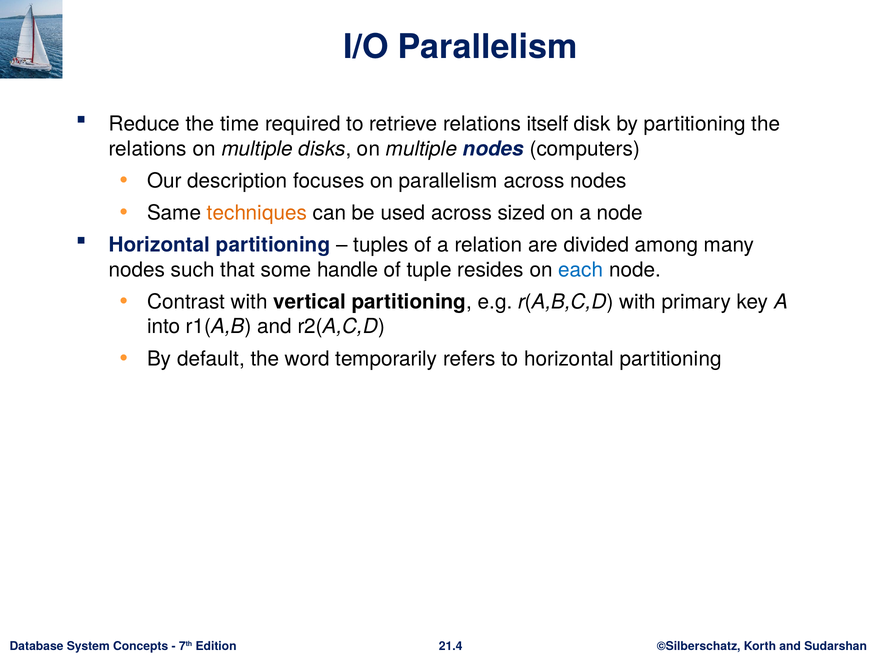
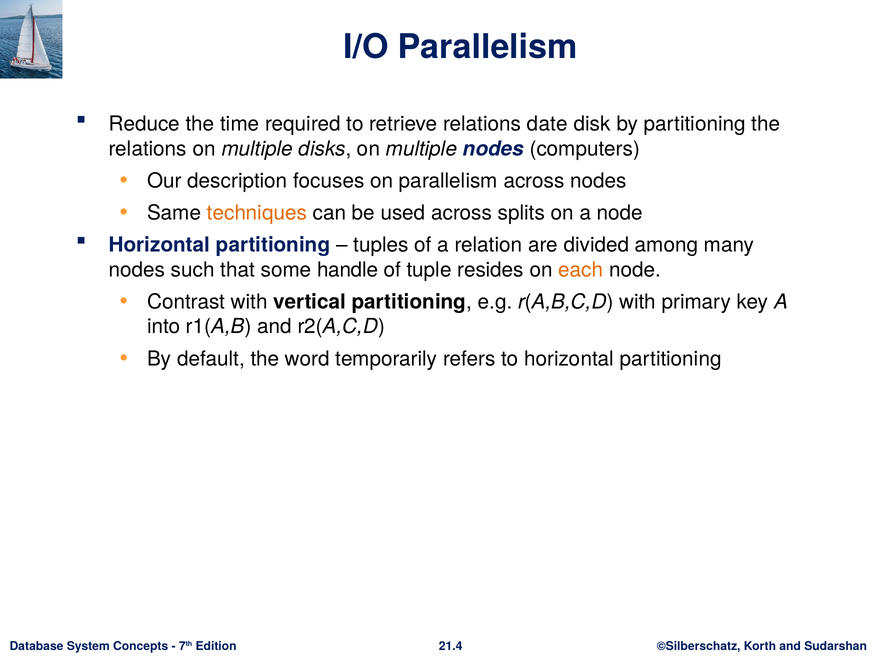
itself: itself -> date (547, 124)
sized: sized -> splits (521, 213)
each colour: blue -> orange (581, 270)
